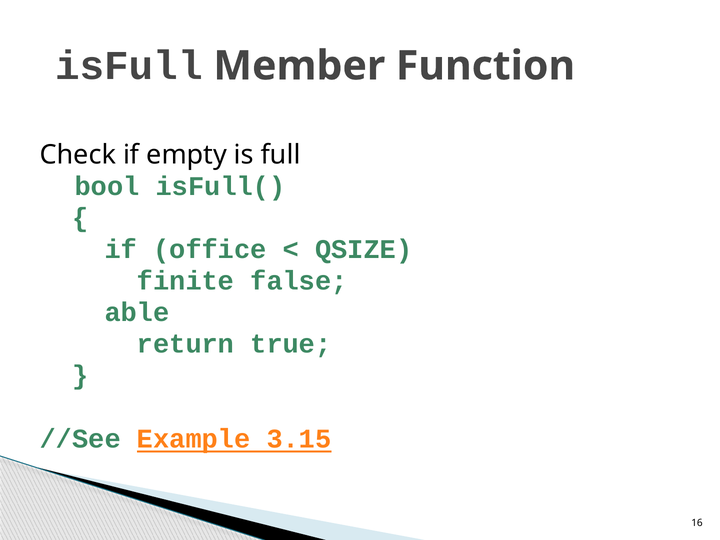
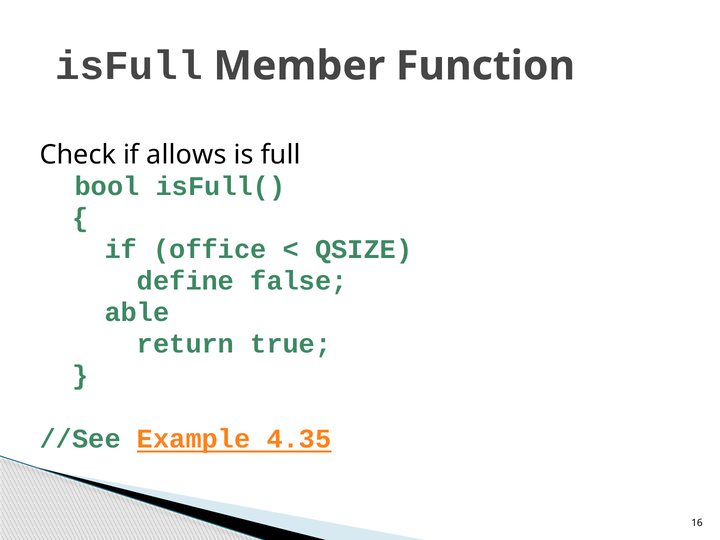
empty: empty -> allows (186, 155)
finite: finite -> define (186, 281)
3.15: 3.15 -> 4.35 (299, 439)
